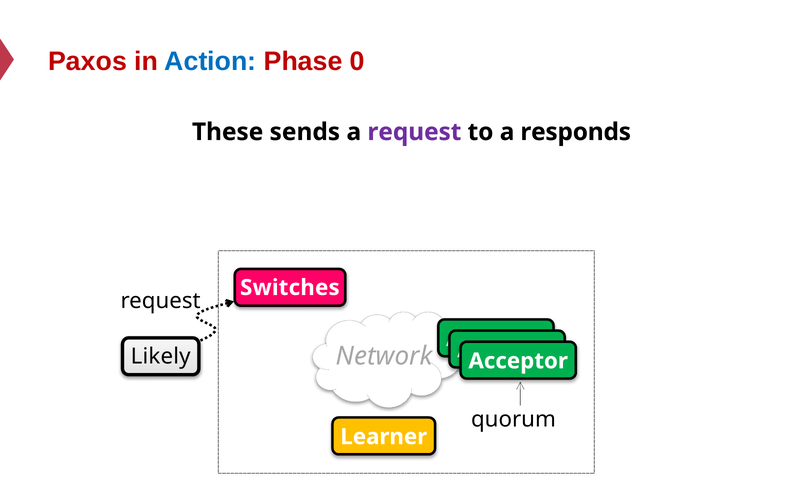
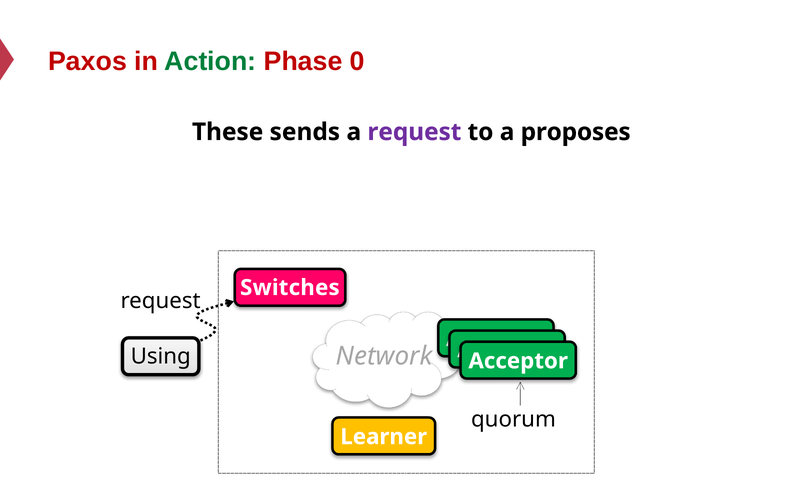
Action colour: blue -> green (210, 61)
responds: responds -> proposes (576, 132)
Likely: Likely -> Using (161, 357)
